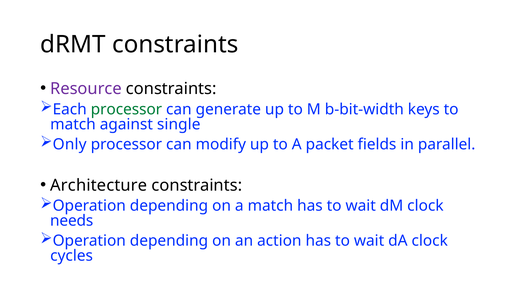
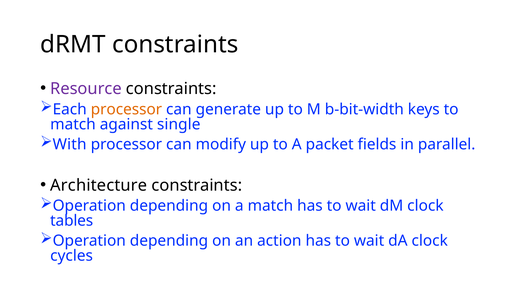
processor colour: green -> orange (126, 109)
Only: Only -> With (70, 144)
needs: needs -> tables (72, 221)
